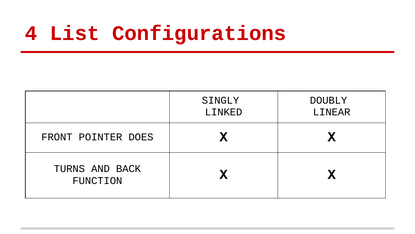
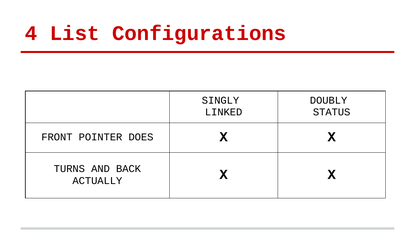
LINEAR: LINEAR -> STATUS (332, 112)
FUNCTION: FUNCTION -> ACTUALLY (97, 180)
